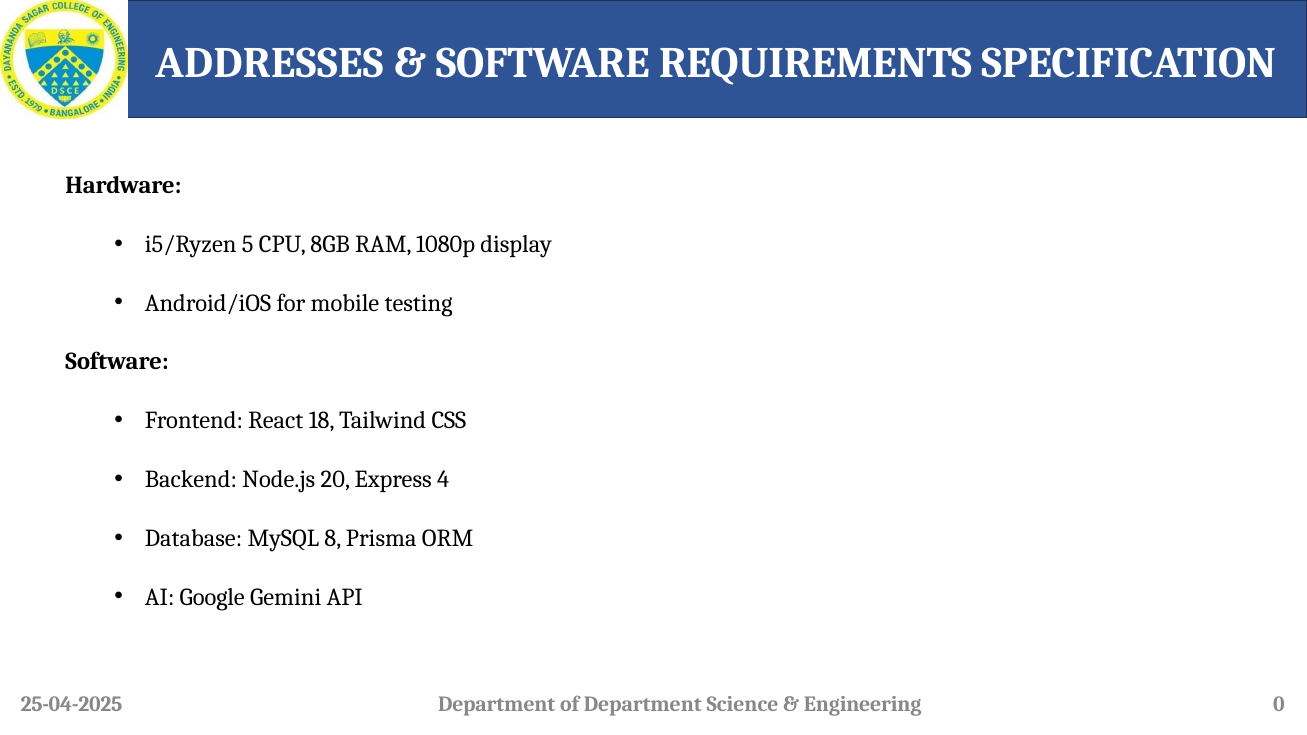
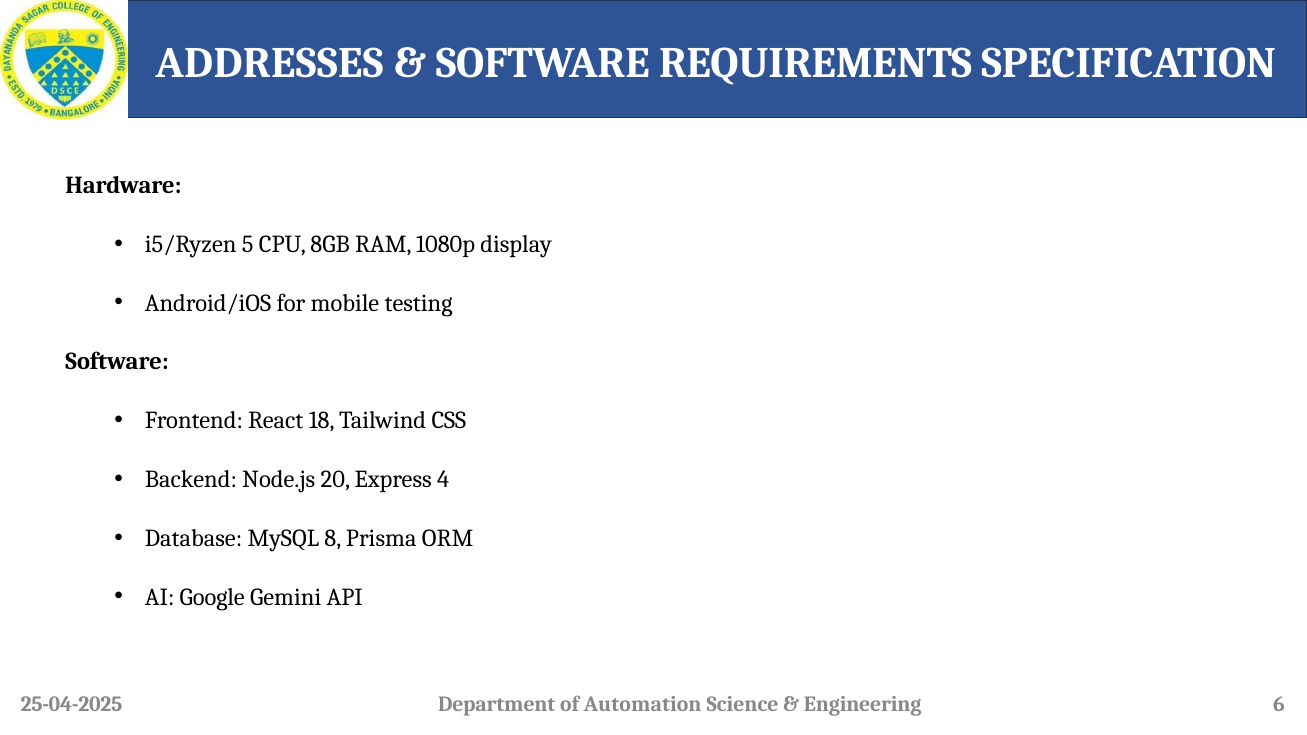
of Department: Department -> Automation (643, 704)
0: 0 -> 6 (1279, 704)
